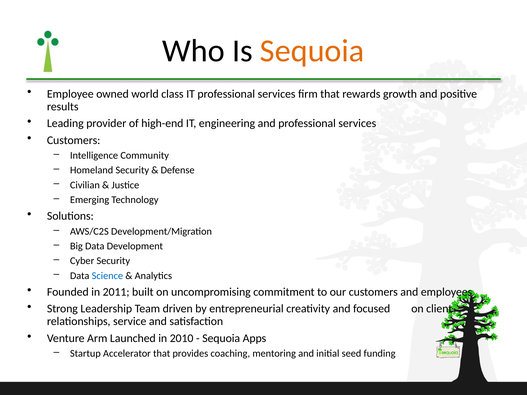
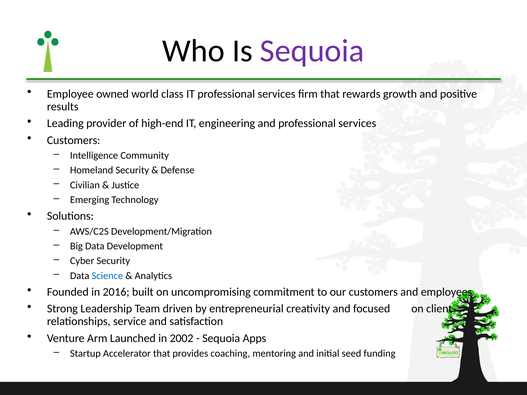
Sequoia colour: orange -> purple (312, 51)
2011: 2011 -> 2016 (116, 292)
2010: 2010 -> 2002 (182, 338)
